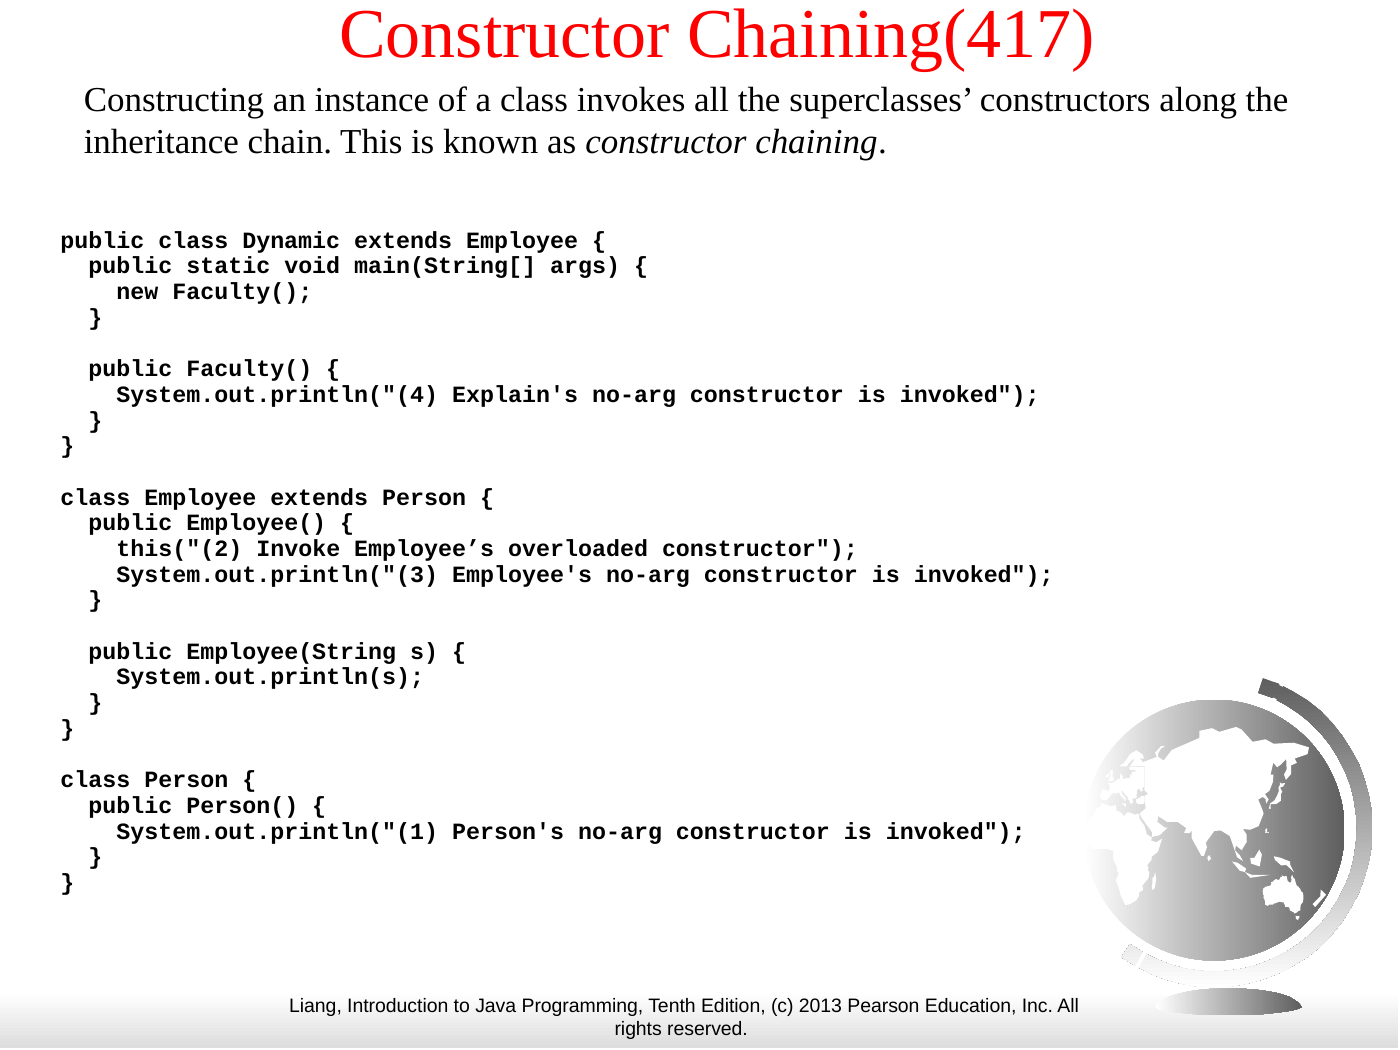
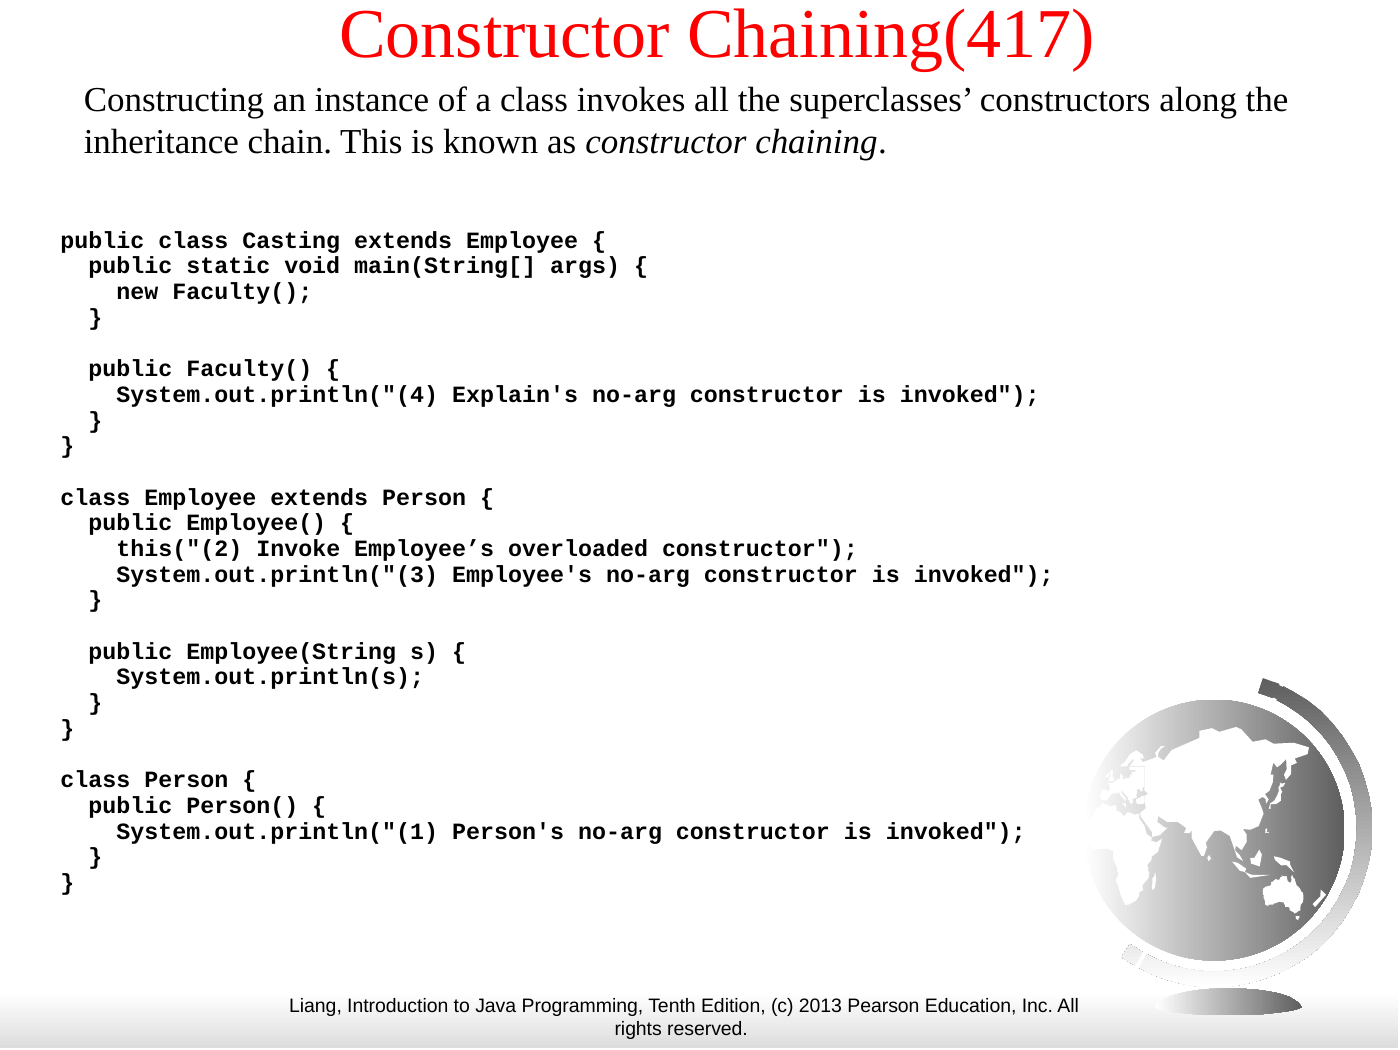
Dynamic: Dynamic -> Casting (291, 241)
